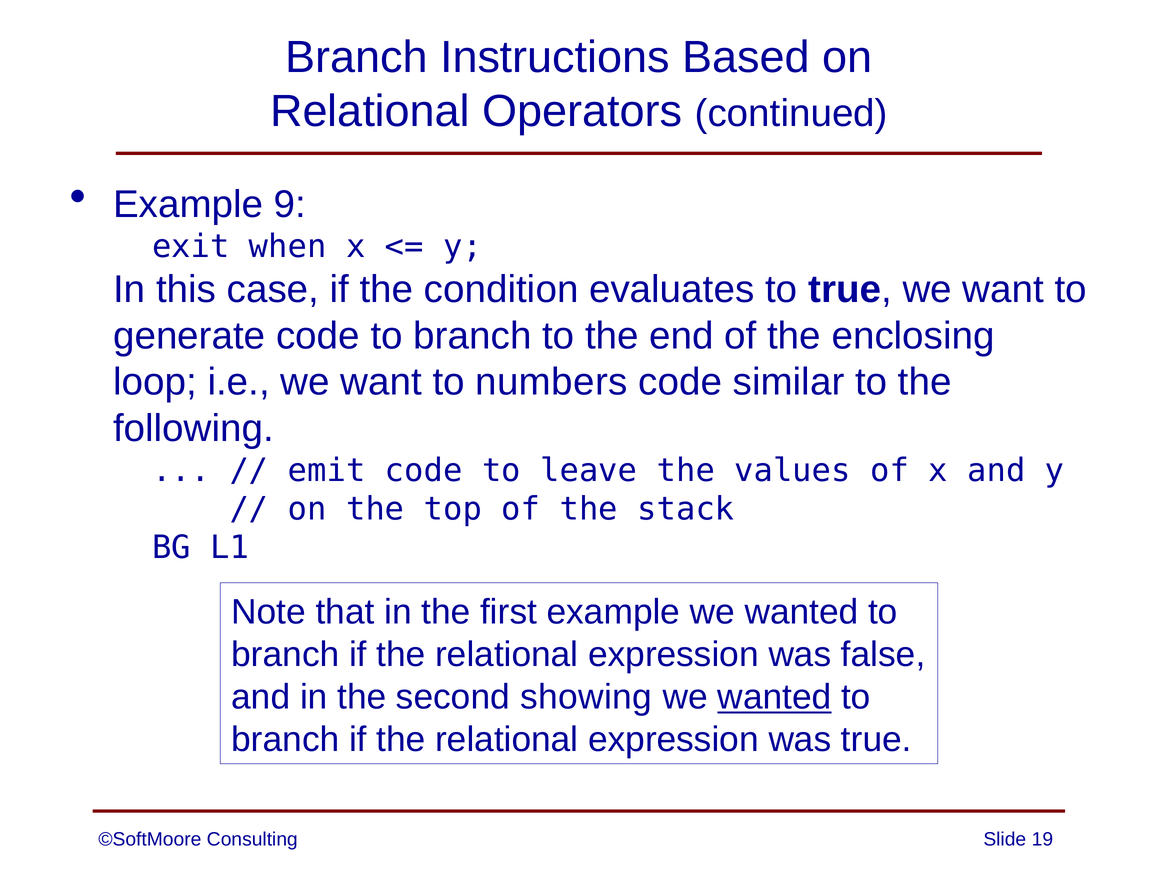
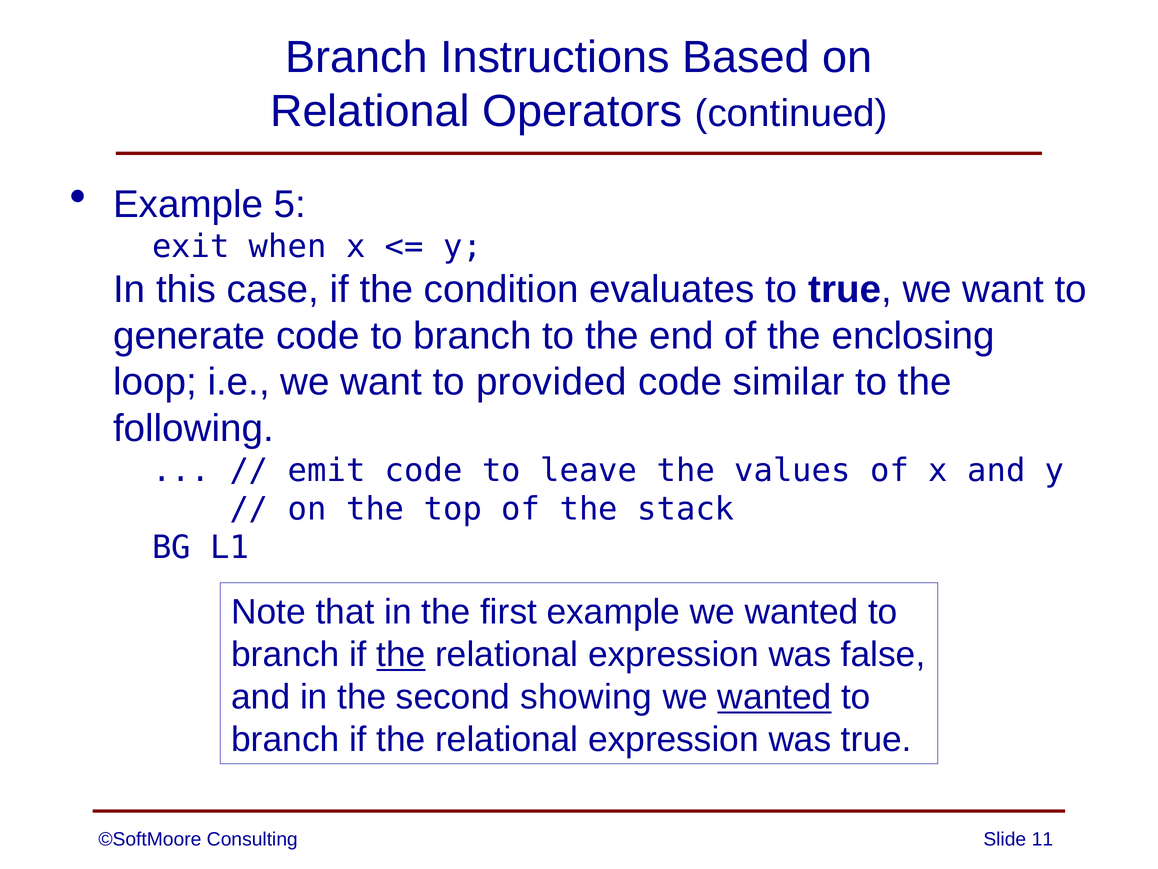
9: 9 -> 5 (290, 204)
numbers: numbers -> provided (551, 382)
the underline: none -> present (401, 654)
19: 19 -> 11 (1042, 839)
